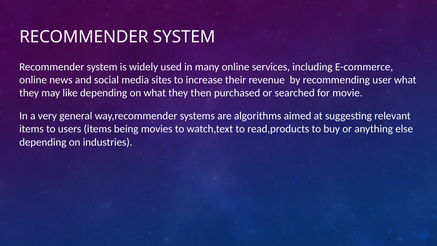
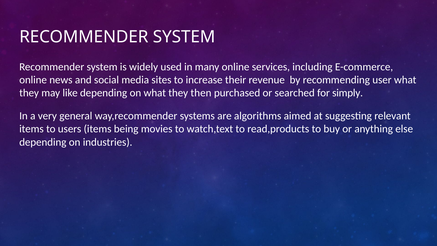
movie: movie -> simply (348, 93)
